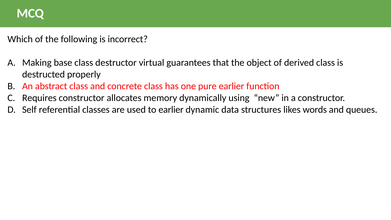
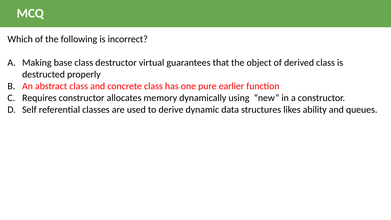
to earlier: earlier -> derive (171, 110)
words: words -> ability (315, 110)
